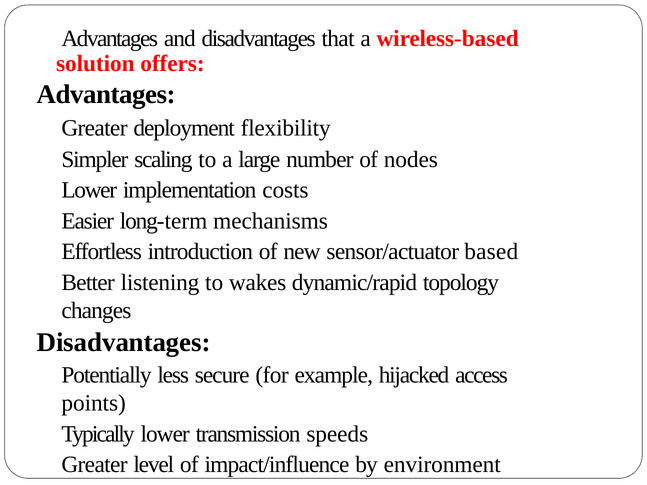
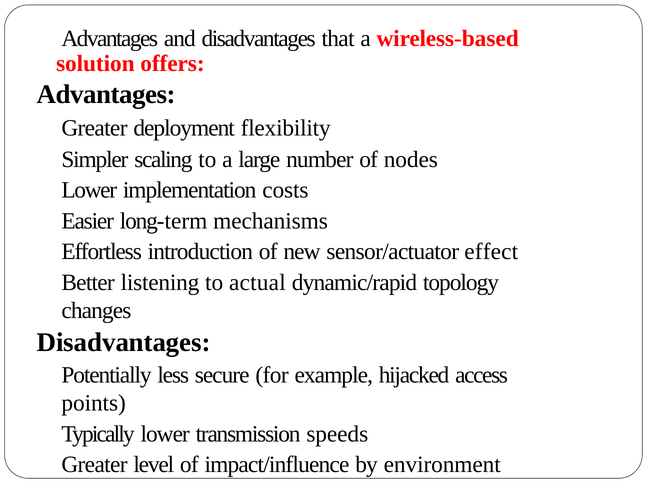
based: based -> effect (491, 252)
wakes: wakes -> actual (257, 283)
